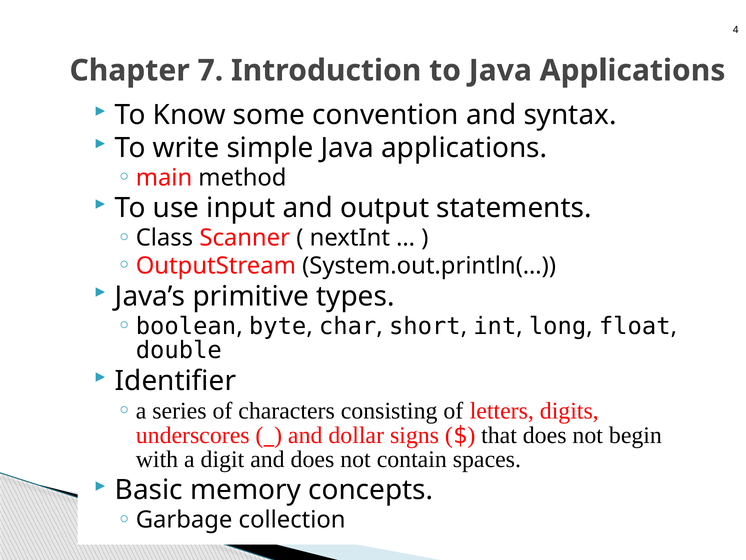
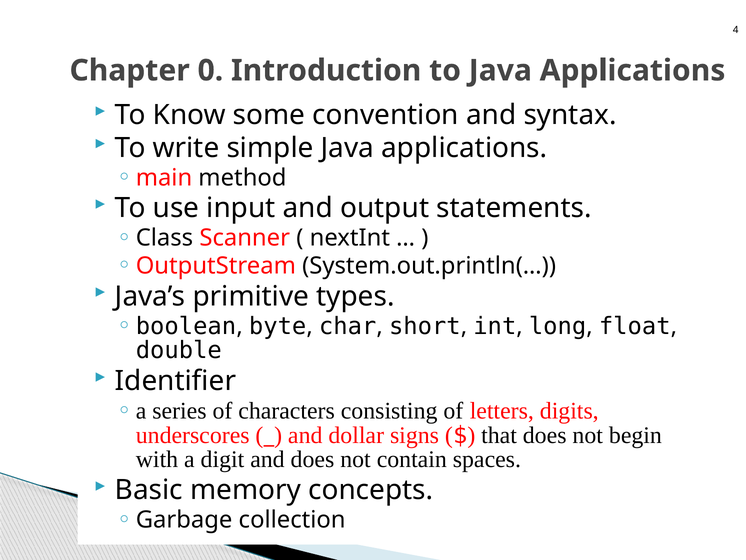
7: 7 -> 0 (210, 70)
